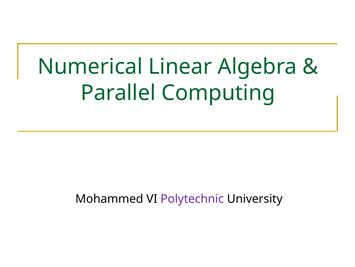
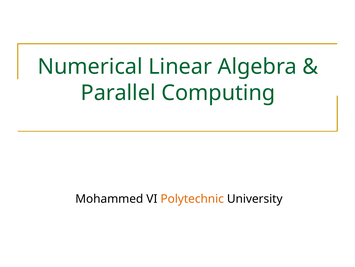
Polytechnic colour: purple -> orange (192, 198)
